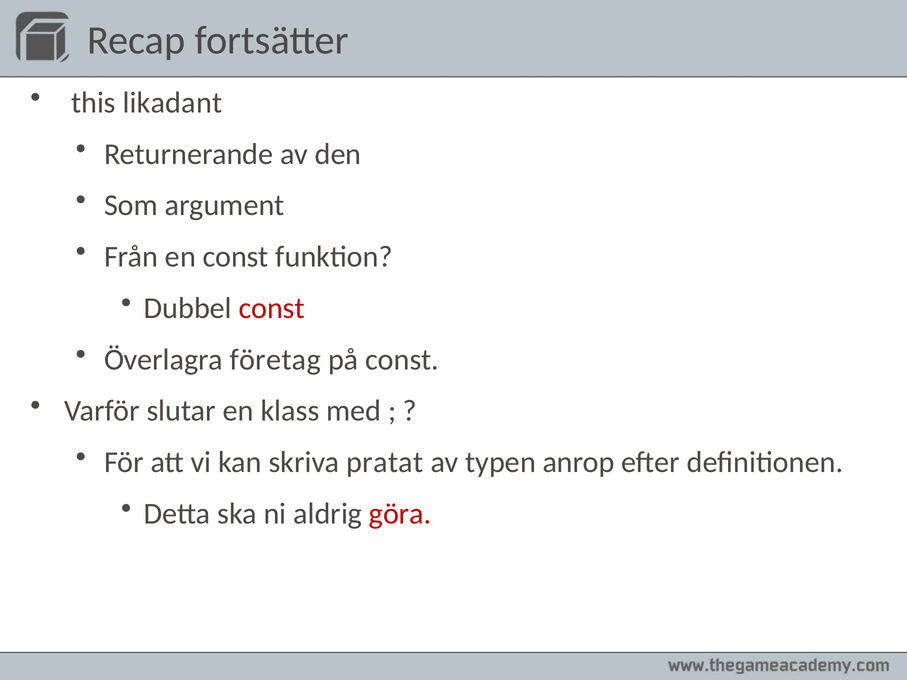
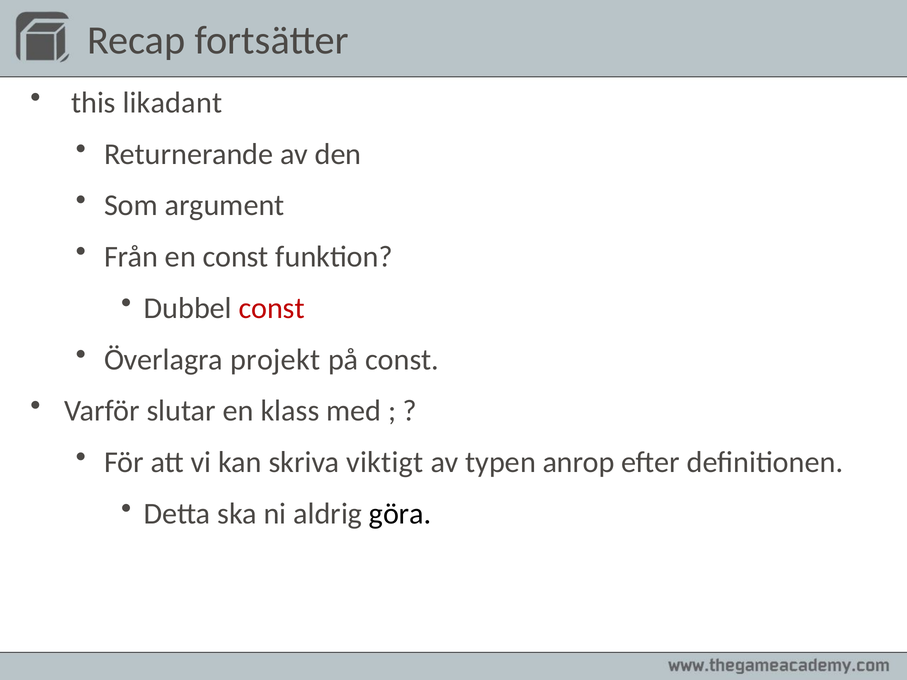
företag: företag -> projekt (275, 360)
pratat: pratat -> viktigt (385, 462)
göra colour: red -> black (400, 514)
